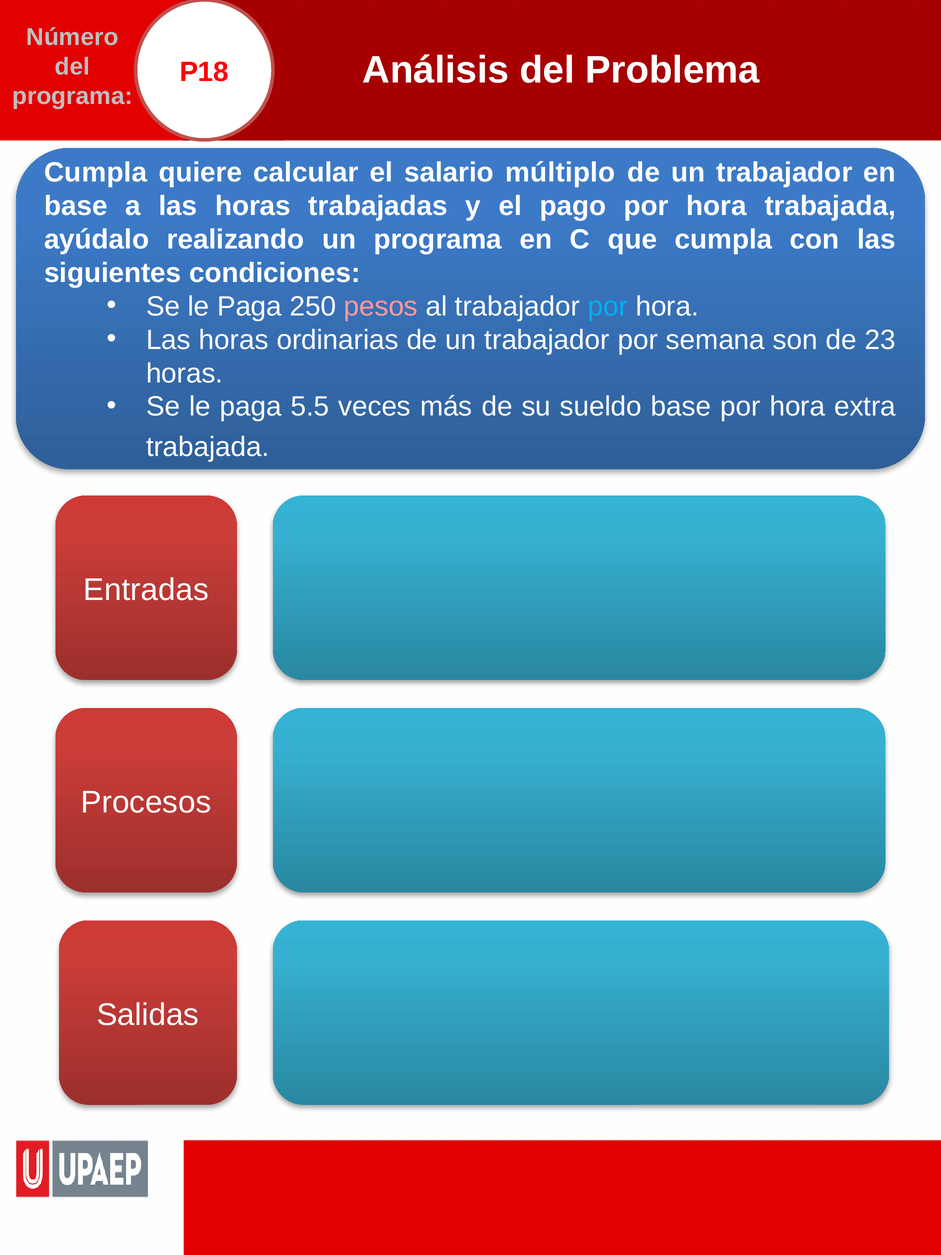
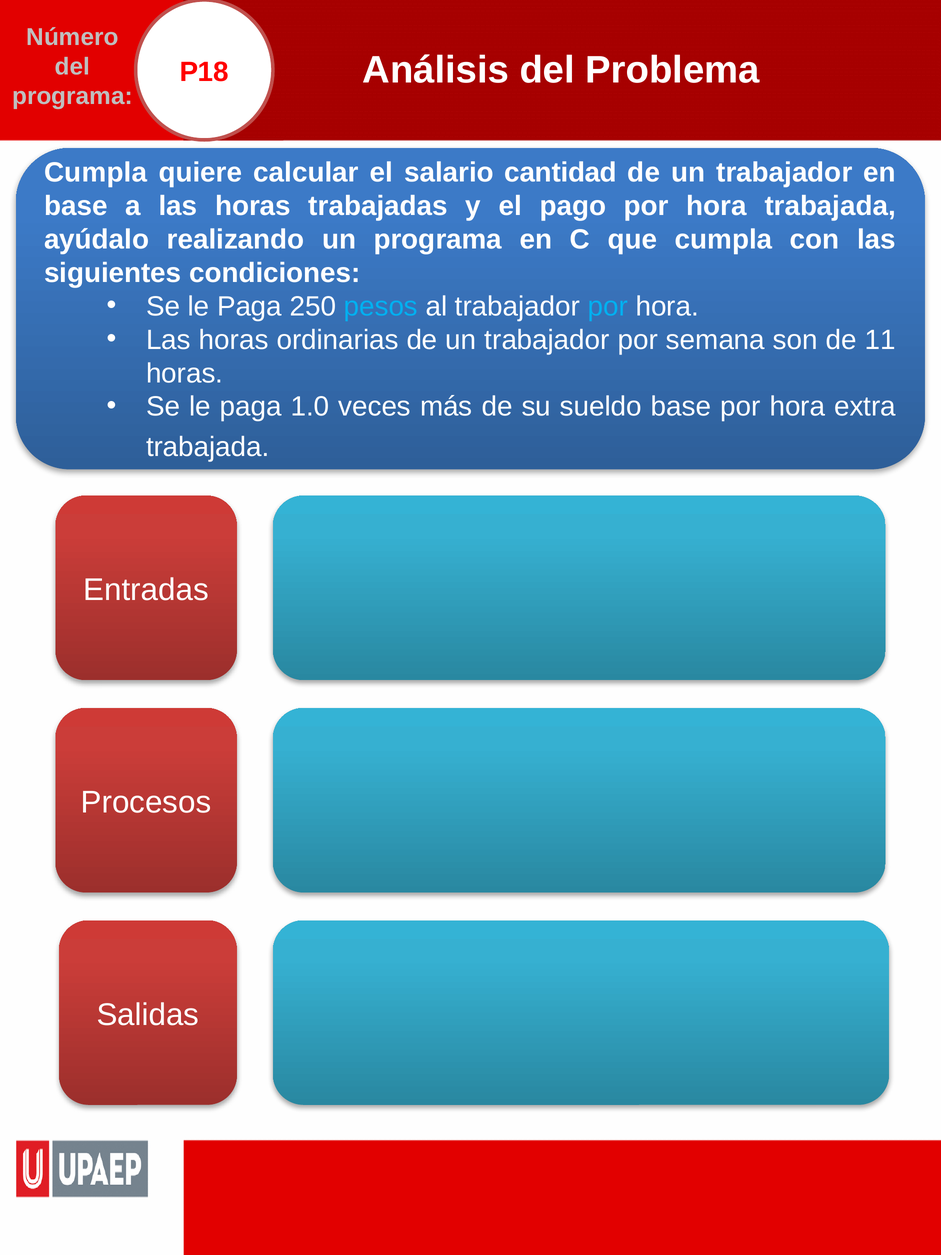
múltiplo: múltiplo -> cantidad (561, 173)
pesos colour: pink -> light blue (381, 306)
23: 23 -> 11 (880, 340)
5.5: 5.5 -> 1.0 (310, 407)
